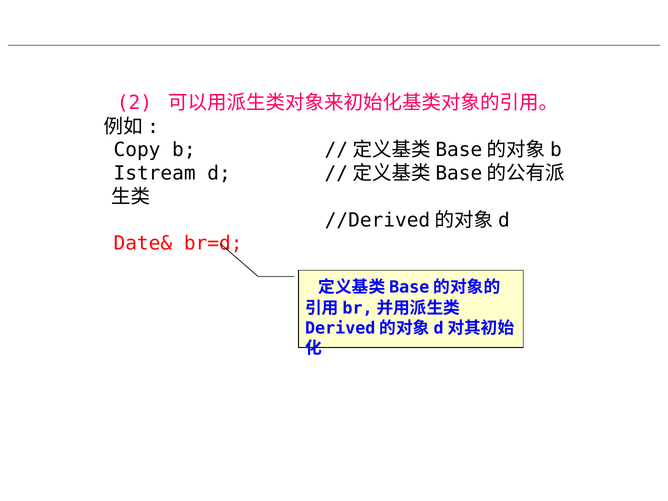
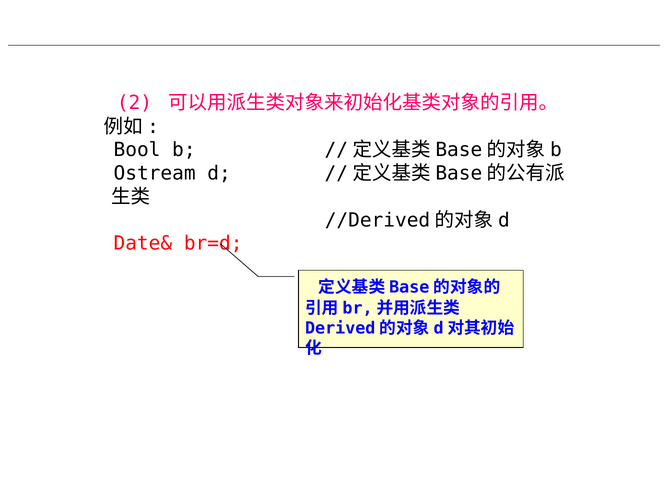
Copy: Copy -> Bool (137, 150)
Istream: Istream -> Ostream (155, 173)
